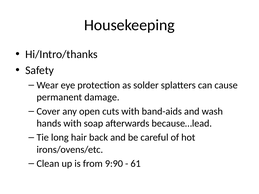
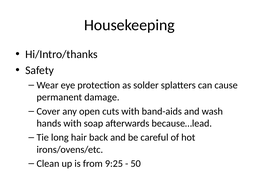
9:90: 9:90 -> 9:25 (114, 164)
61: 61 -> 50 (136, 164)
